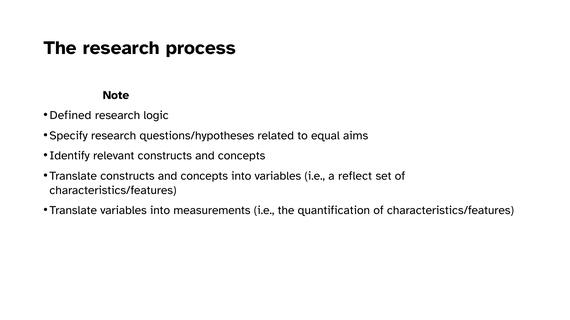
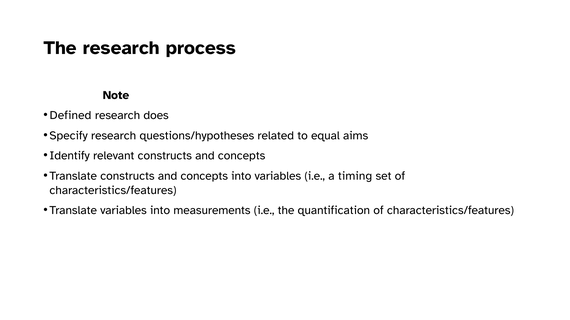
logic: logic -> does (156, 116)
reflect: reflect -> timing (355, 176)
